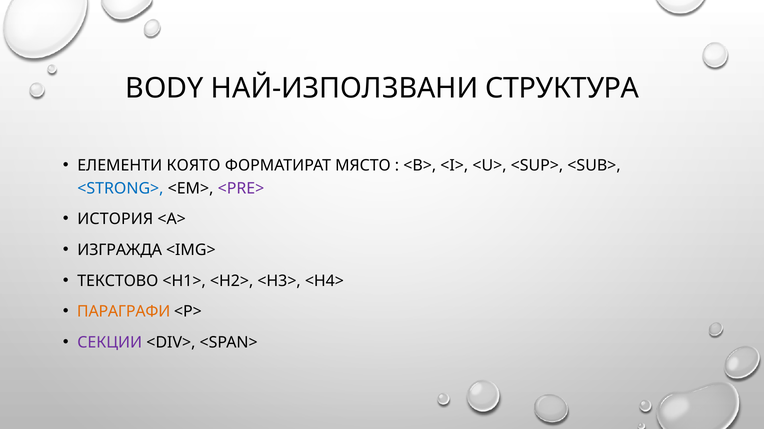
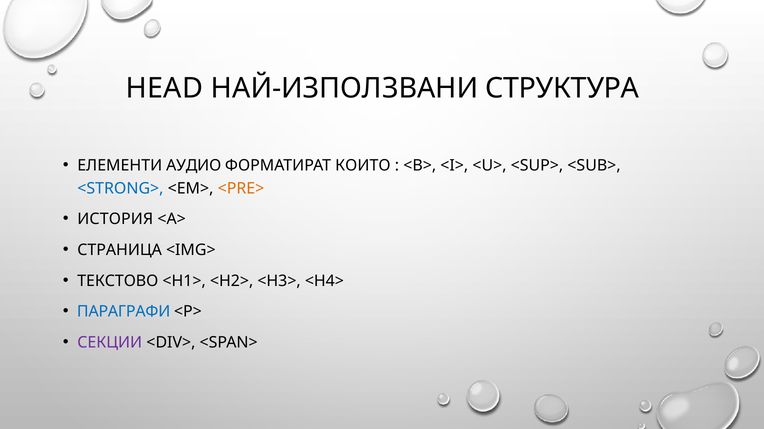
BODY: BODY -> HEAD (164, 89)
КОЯТО: КОЯТО -> АУДИО (194, 166)
МЯСТО: МЯСТО -> КОИТО (363, 166)
<PRE> colour: purple -> orange (241, 189)
ИЗГРАЖДА: ИЗГРАЖДА -> СТРАНИЦА (120, 250)
ПАРАГРАФИ colour: orange -> blue (124, 312)
